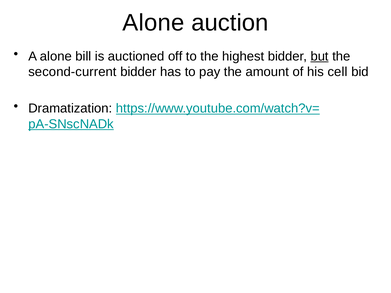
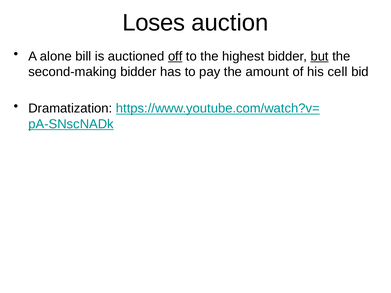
Alone: Alone -> Loses (154, 23)
off underline: none -> present (175, 56)
second-current: second-current -> second-making (73, 72)
